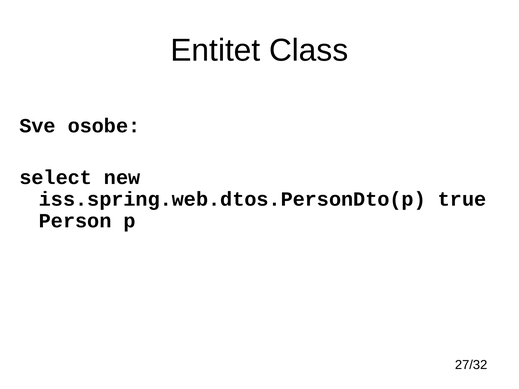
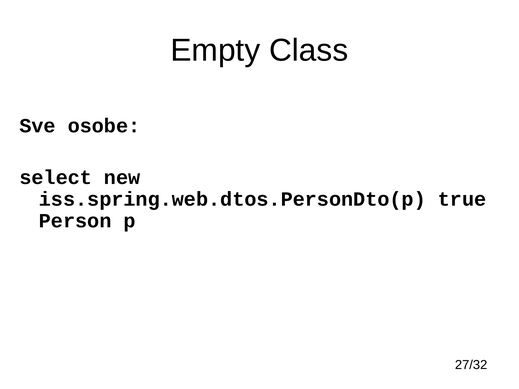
Entitet: Entitet -> Empty (215, 50)
